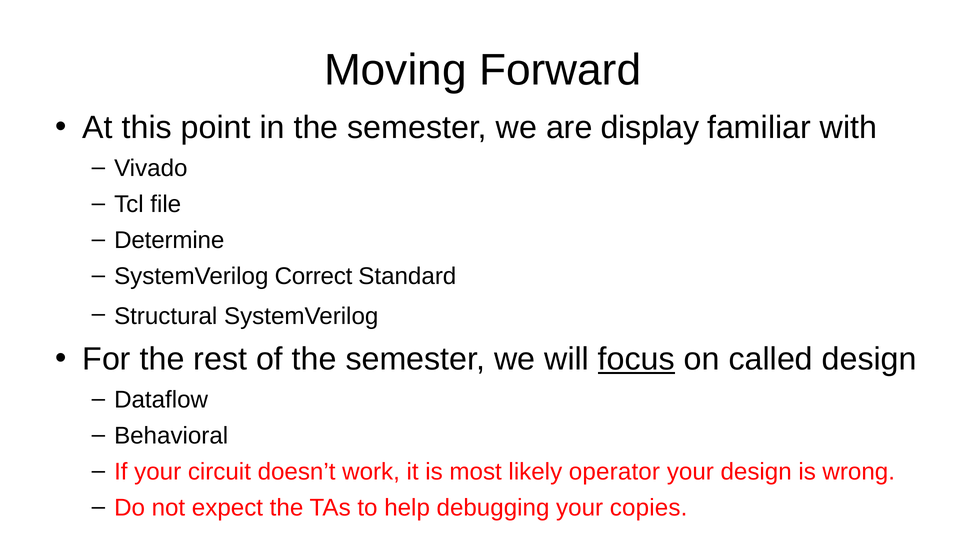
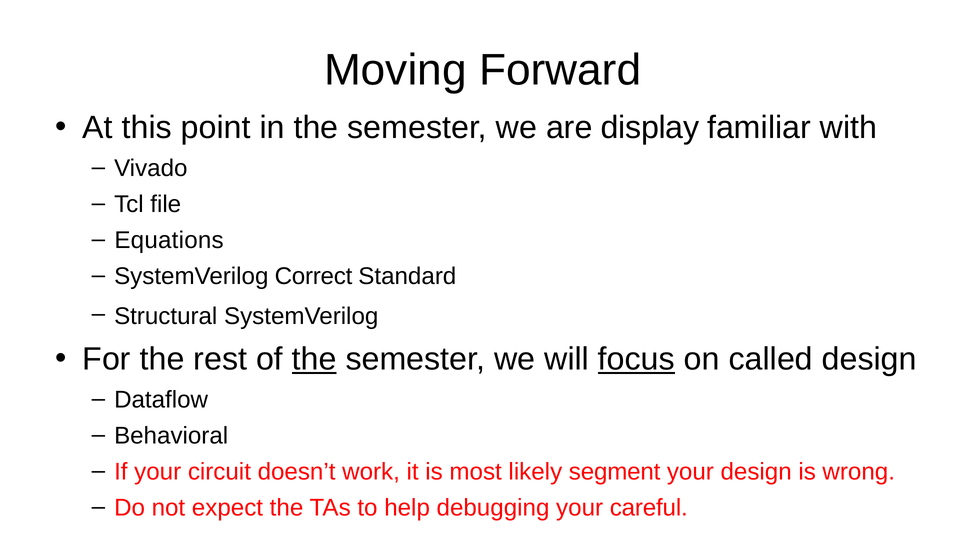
Determine: Determine -> Equations (169, 240)
the underline: none -> present (314, 360)
operator: operator -> segment (615, 472)
copies: copies -> careful (649, 508)
